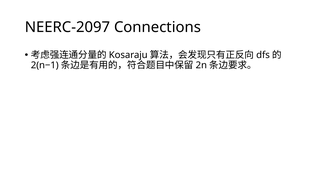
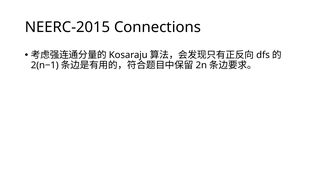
NEERC-2097: NEERC-2097 -> NEERC-2015 (67, 27)
